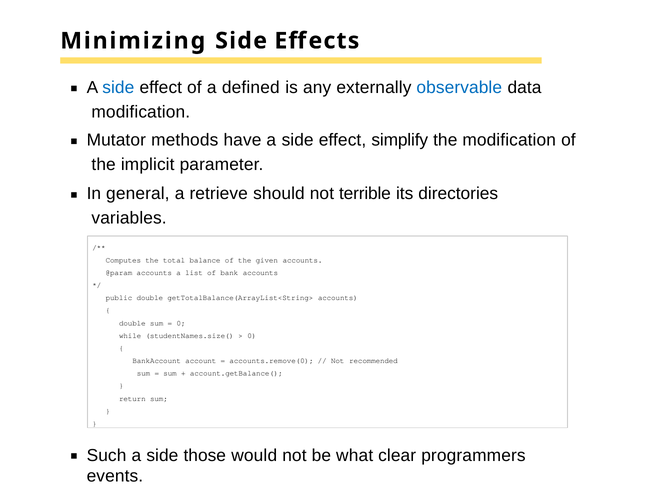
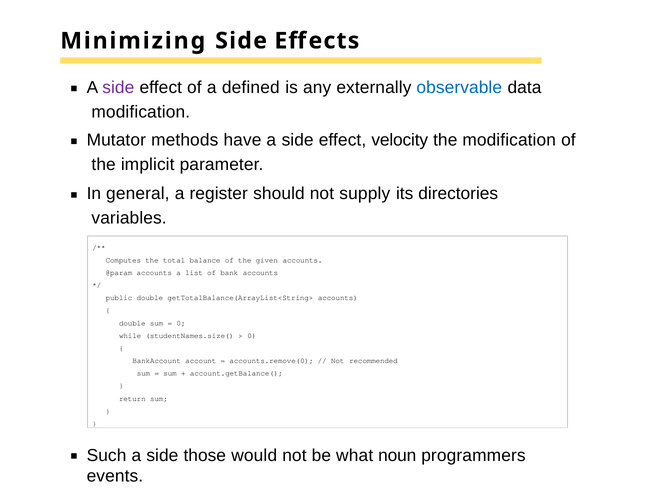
side colour: blue -> purple (118, 88)
simplify: simplify -> velocity (400, 140)
retrieve: retrieve -> register (219, 193)
terrible: terrible -> supply (365, 193)
clear: clear -> noun (397, 455)
